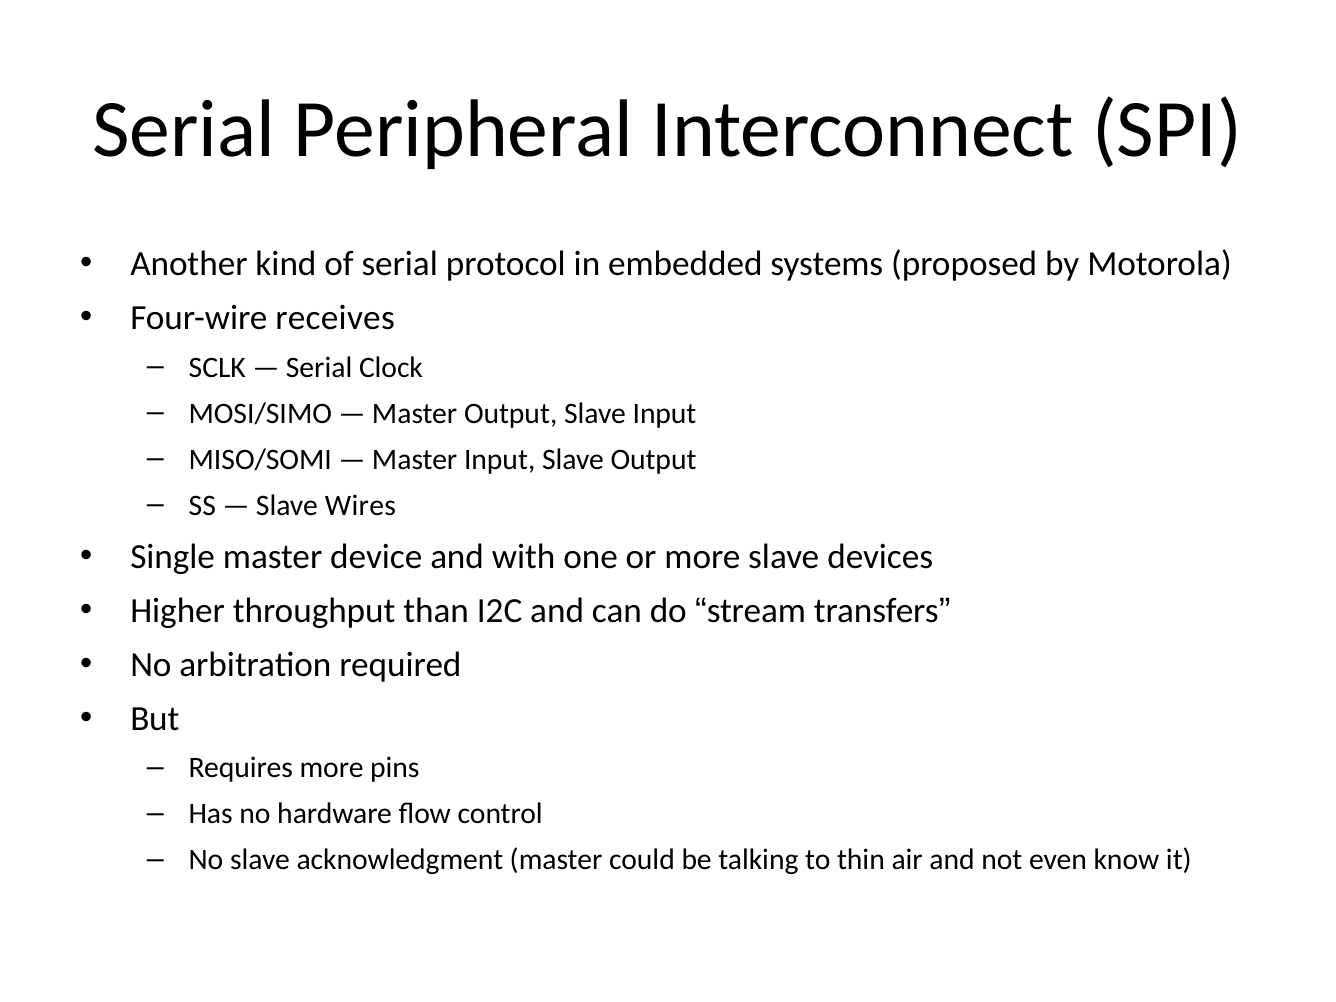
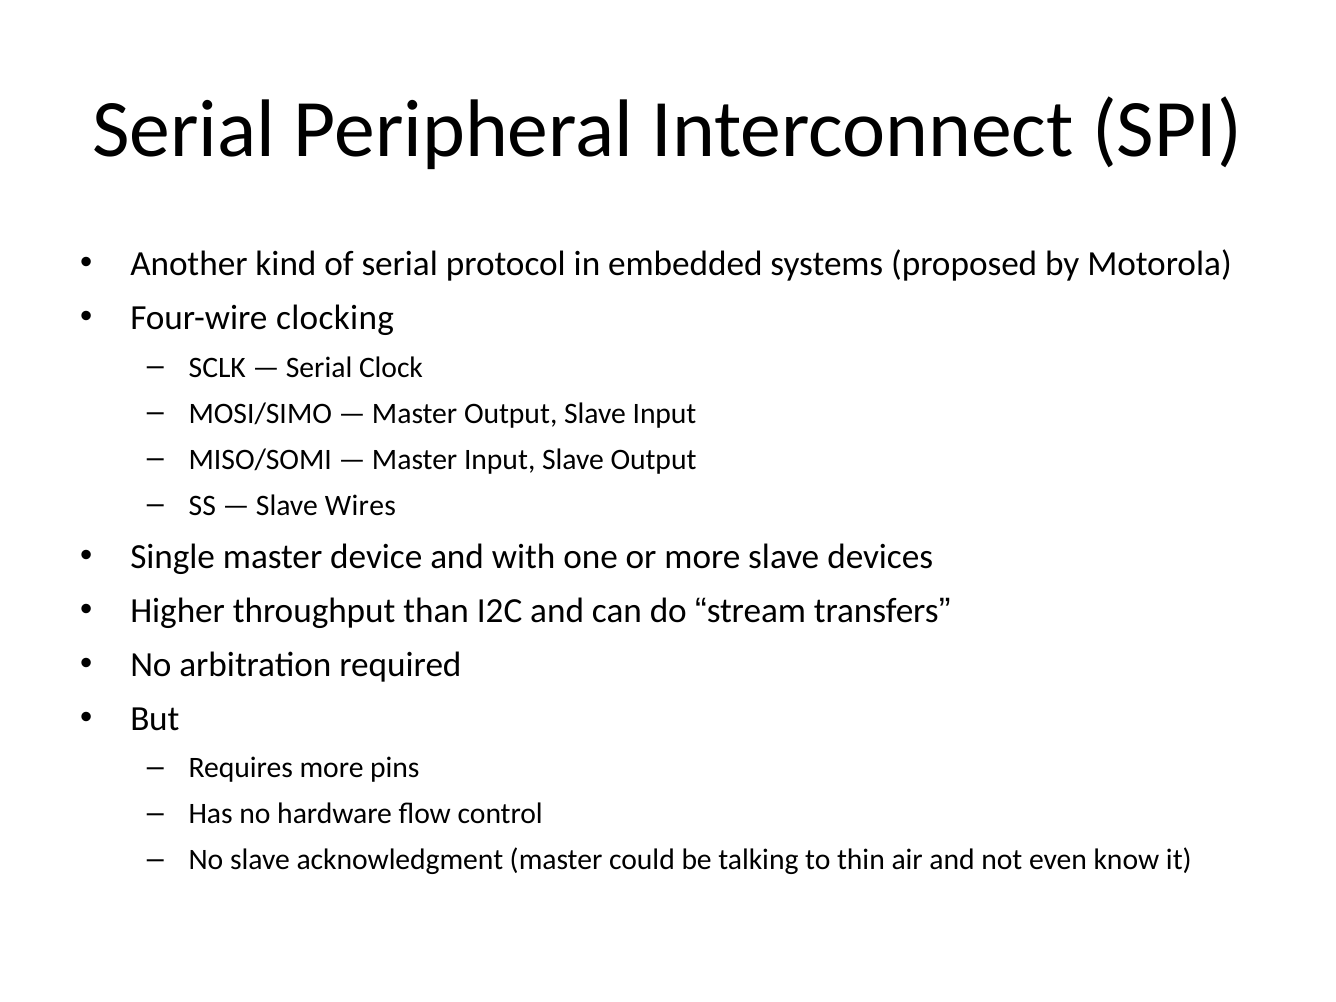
receives: receives -> clocking (335, 318)
